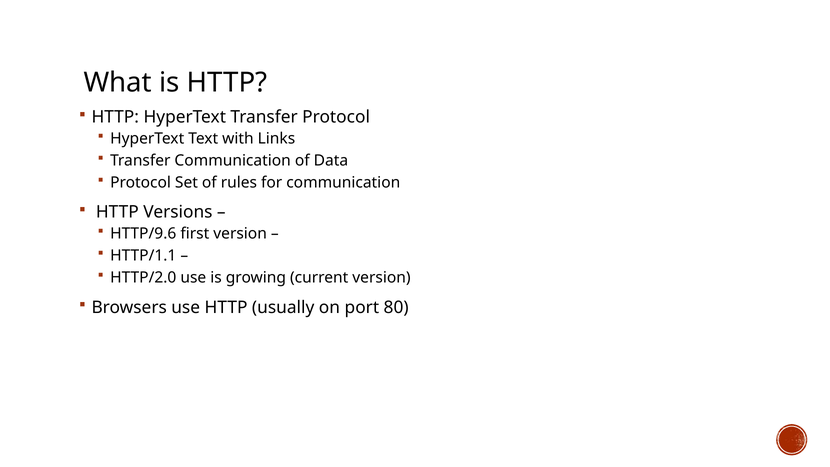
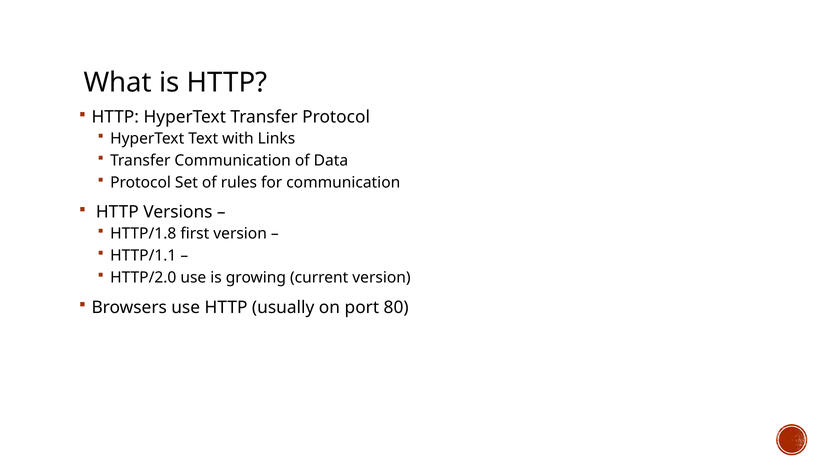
HTTP/9.6: HTTP/9.6 -> HTTP/1.8 (143, 233)
